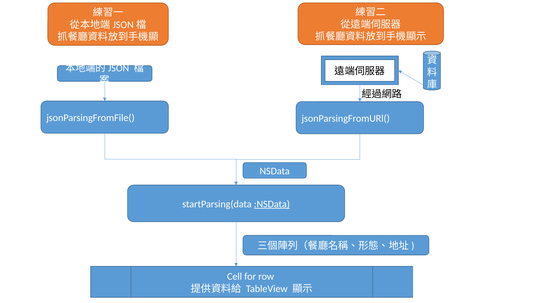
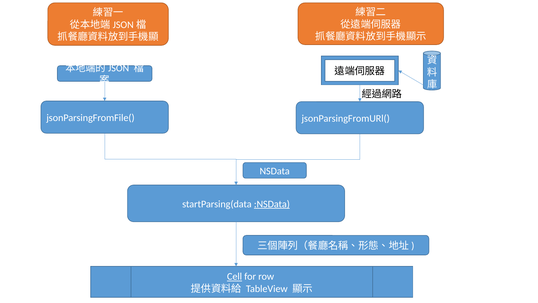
Cell underline: none -> present (235, 276)
